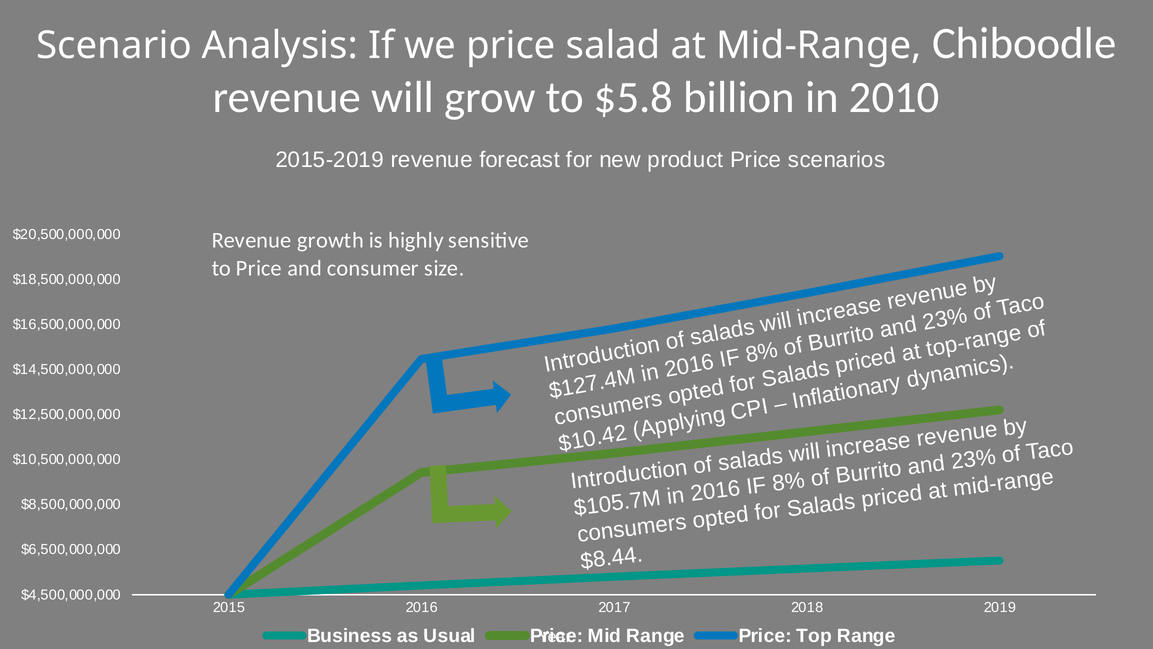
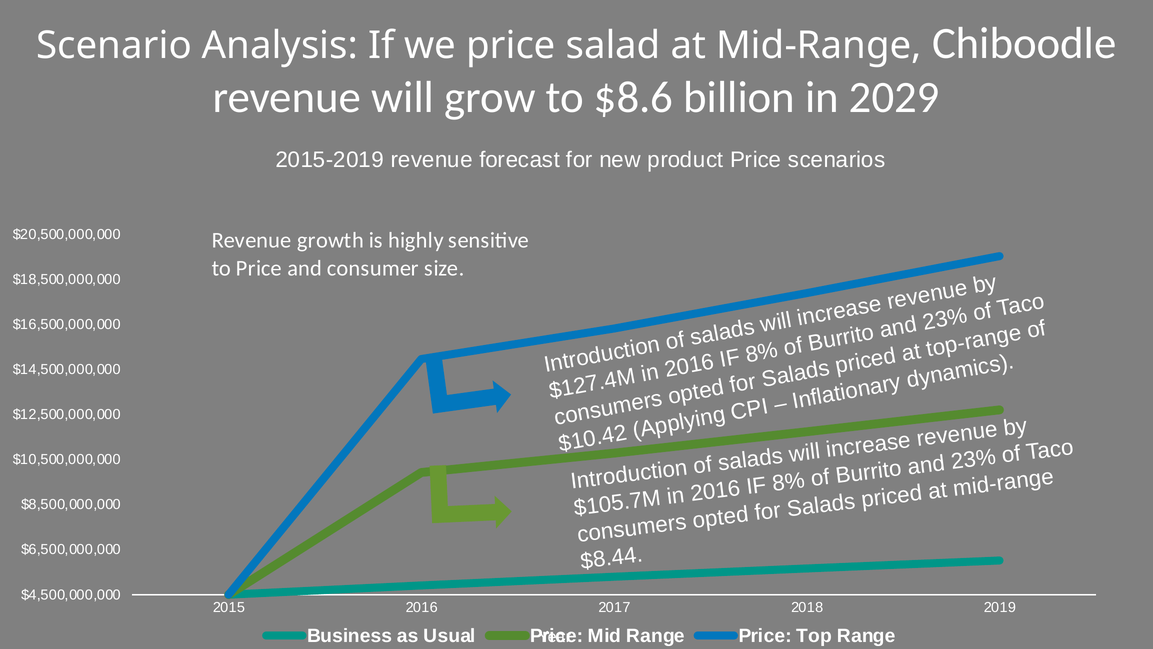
$5.8: $5.8 -> $8.6 (634, 97)
2010: 2010 -> 2029 (894, 97)
